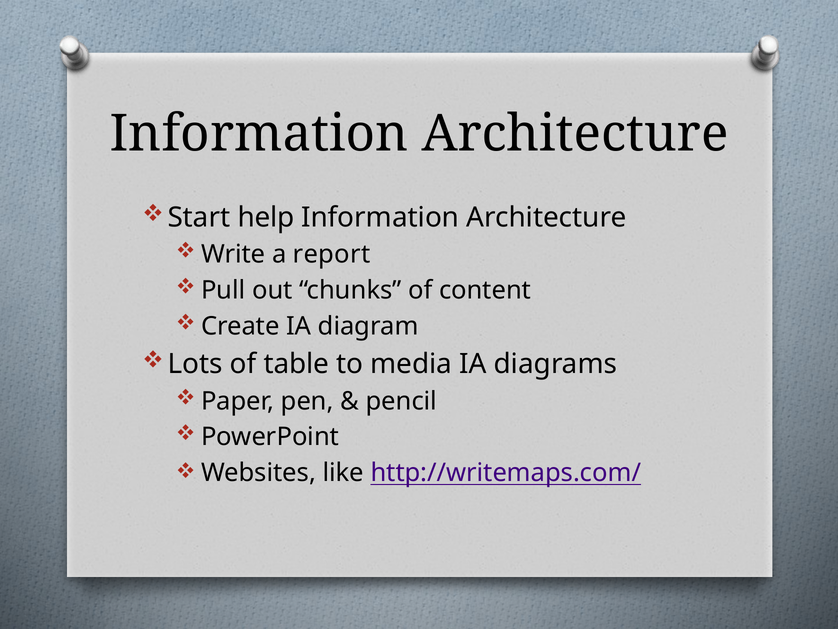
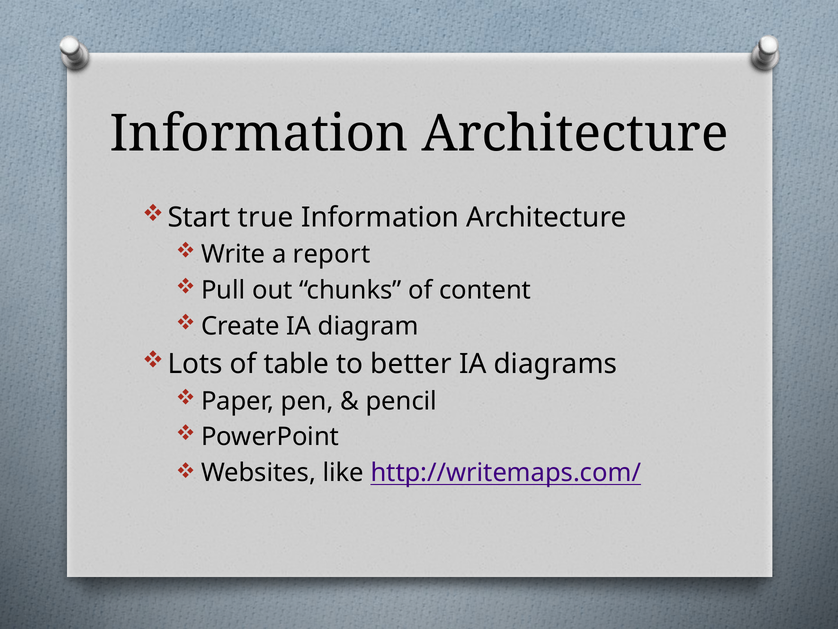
help: help -> true (266, 217)
media: media -> better (411, 364)
